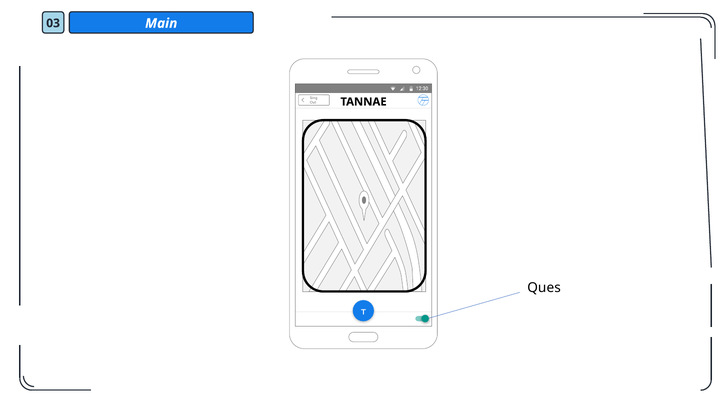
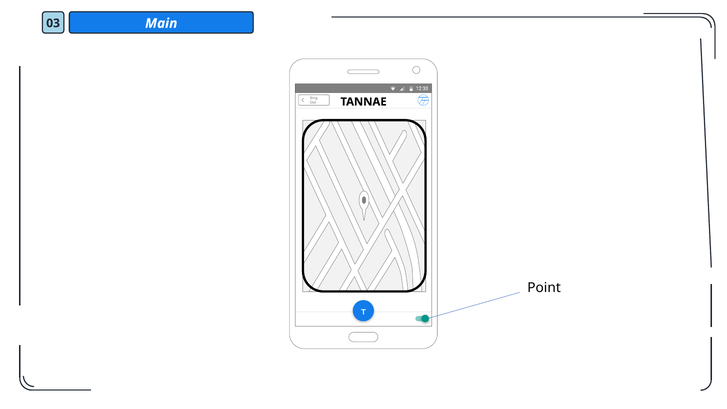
Ques: Ques -> Point (544, 288)
